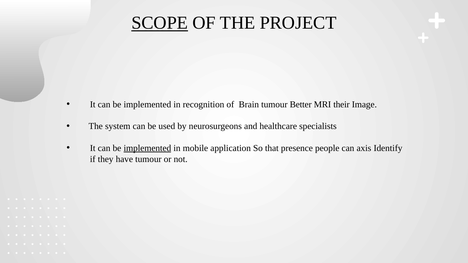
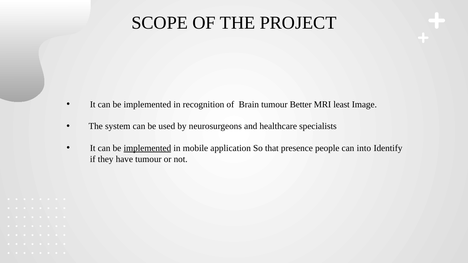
SCOPE underline: present -> none (160, 23)
their: their -> least (342, 105)
axis: axis -> into (364, 148)
